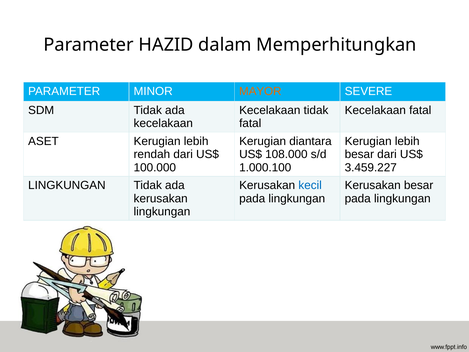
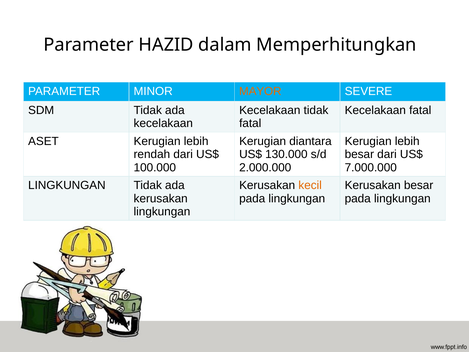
108.000: 108.000 -> 130.000 (286, 154)
1.000.100: 1.000.100 -> 2.000.000 (265, 167)
3.459.227: 3.459.227 -> 7.000.000 (371, 167)
kecil colour: blue -> orange (310, 185)
